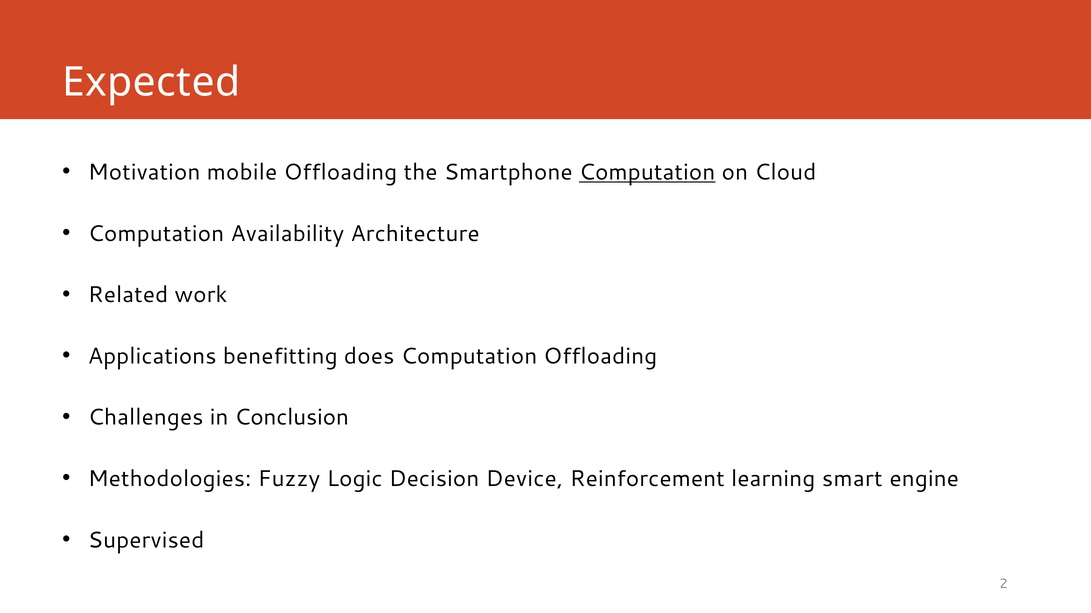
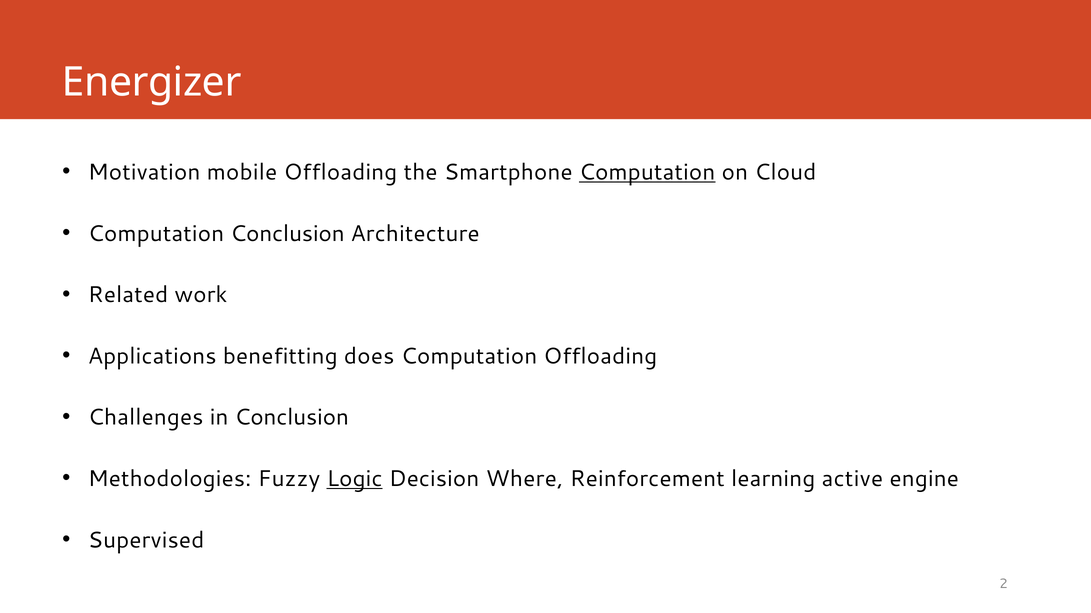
Expected: Expected -> Energizer (152, 82)
Computation Availability: Availability -> Conclusion (287, 234)
Logic underline: none -> present (355, 479)
Device: Device -> Where (525, 479)
smart: smart -> active (852, 479)
